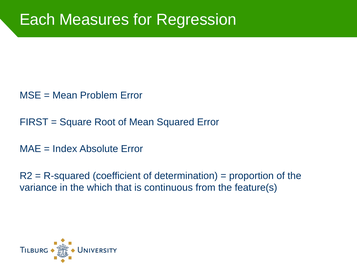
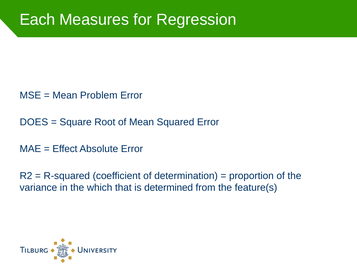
FIRST: FIRST -> DOES (34, 122)
Index: Index -> Effect (65, 149)
continuous: continuous -> determined (169, 188)
